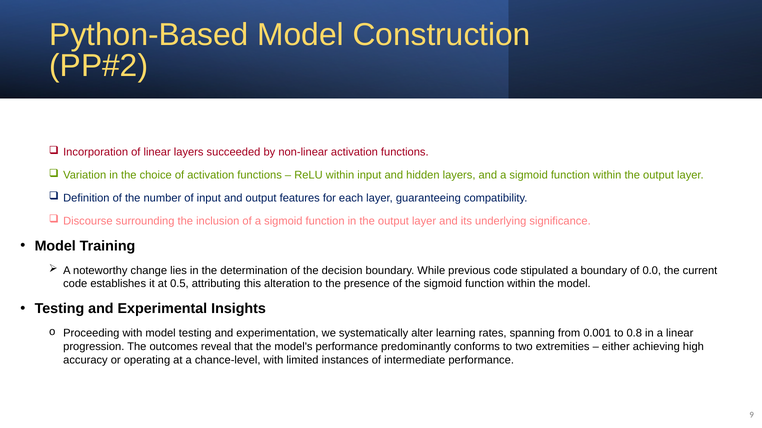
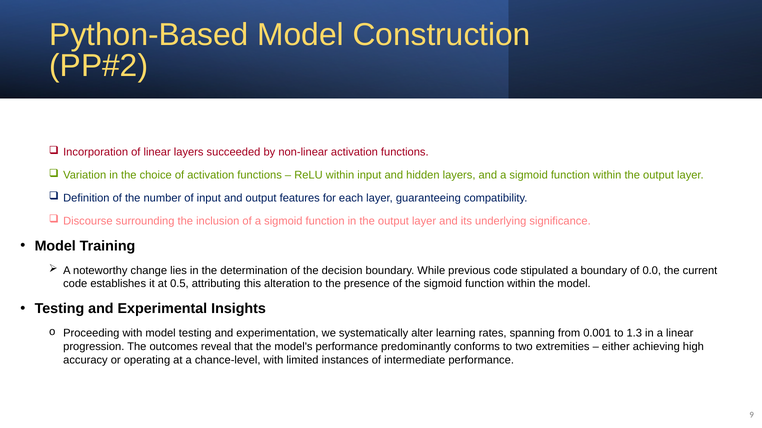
0.8: 0.8 -> 1.3 (634, 334)
